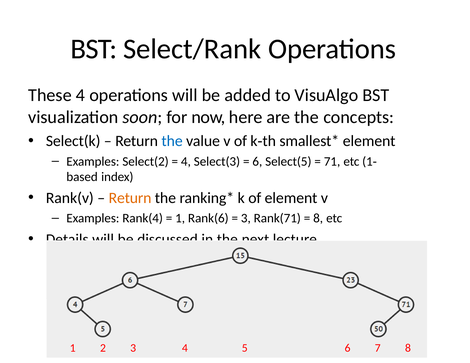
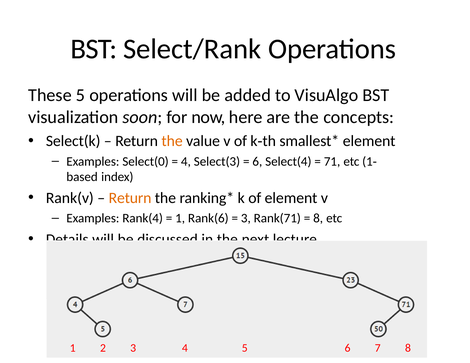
These 4: 4 -> 5 (81, 95)
the colour: blue -> orange (172, 141)
Select(2: Select(2 -> Select(0 (145, 161)
Select(5: Select(5 -> Select(4 (288, 161)
